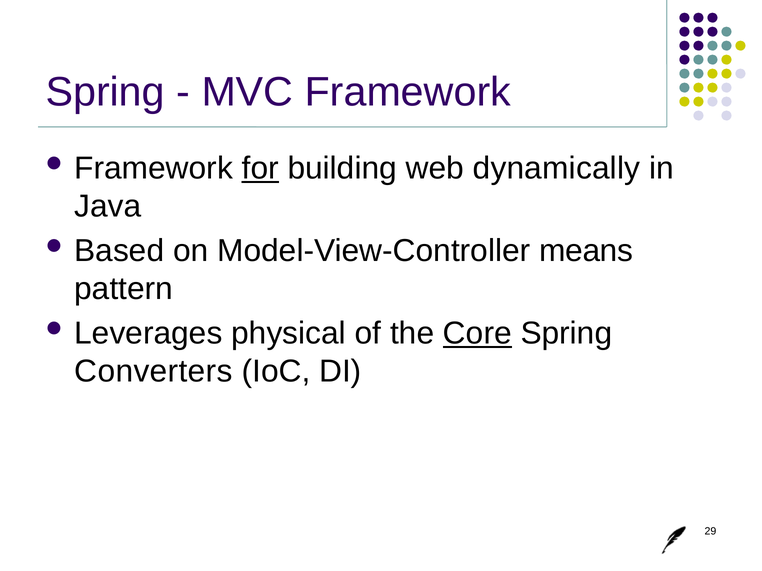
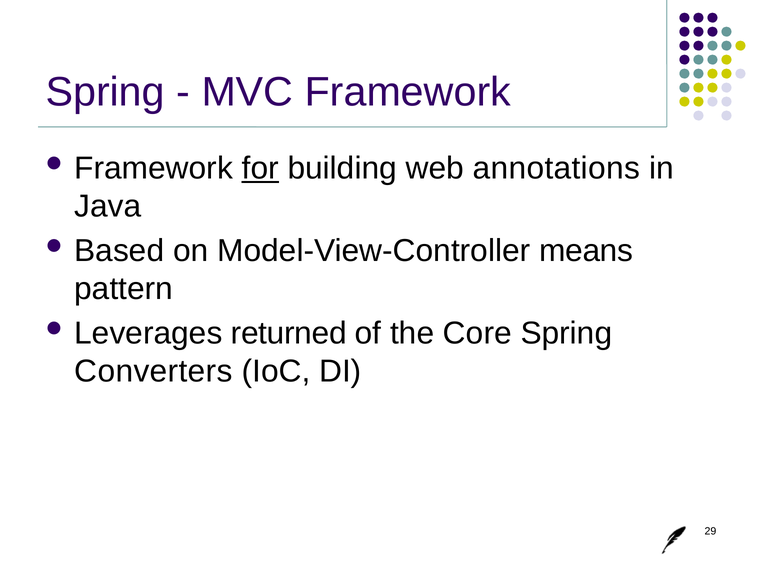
dynamically: dynamically -> annotations (556, 168)
physical: physical -> returned (289, 333)
Core underline: present -> none (477, 333)
